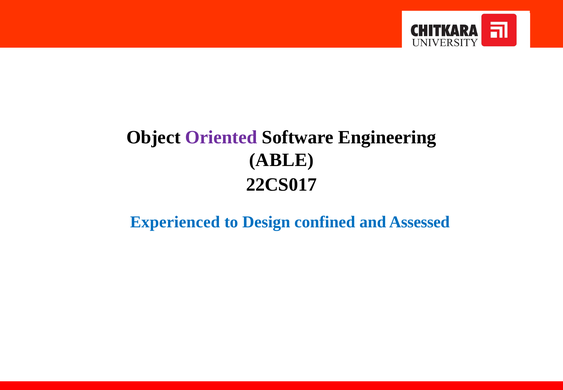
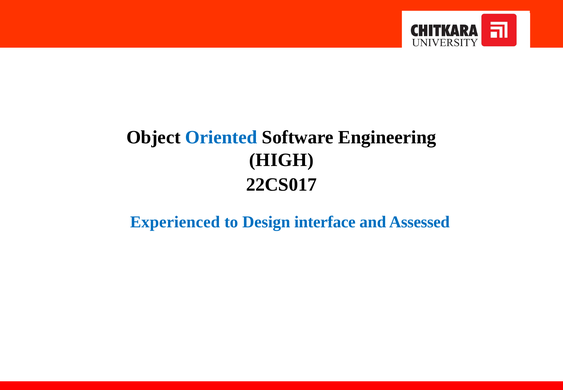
Oriented colour: purple -> blue (221, 137)
ABLE: ABLE -> HIGH (281, 160)
confined: confined -> interface (325, 222)
